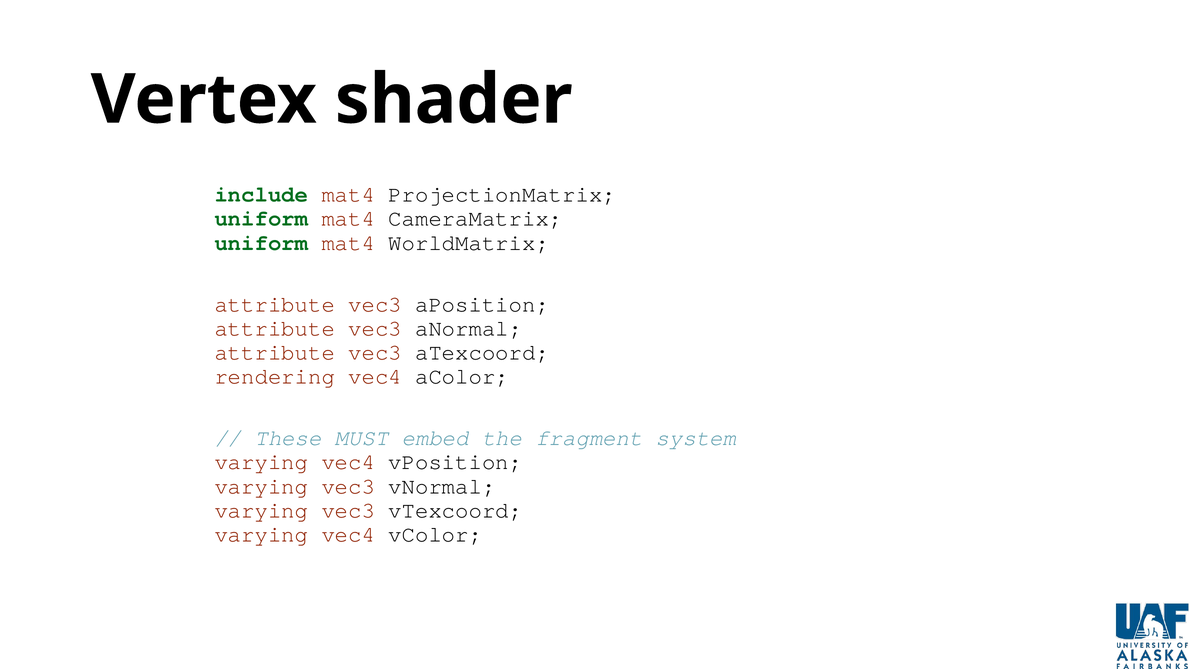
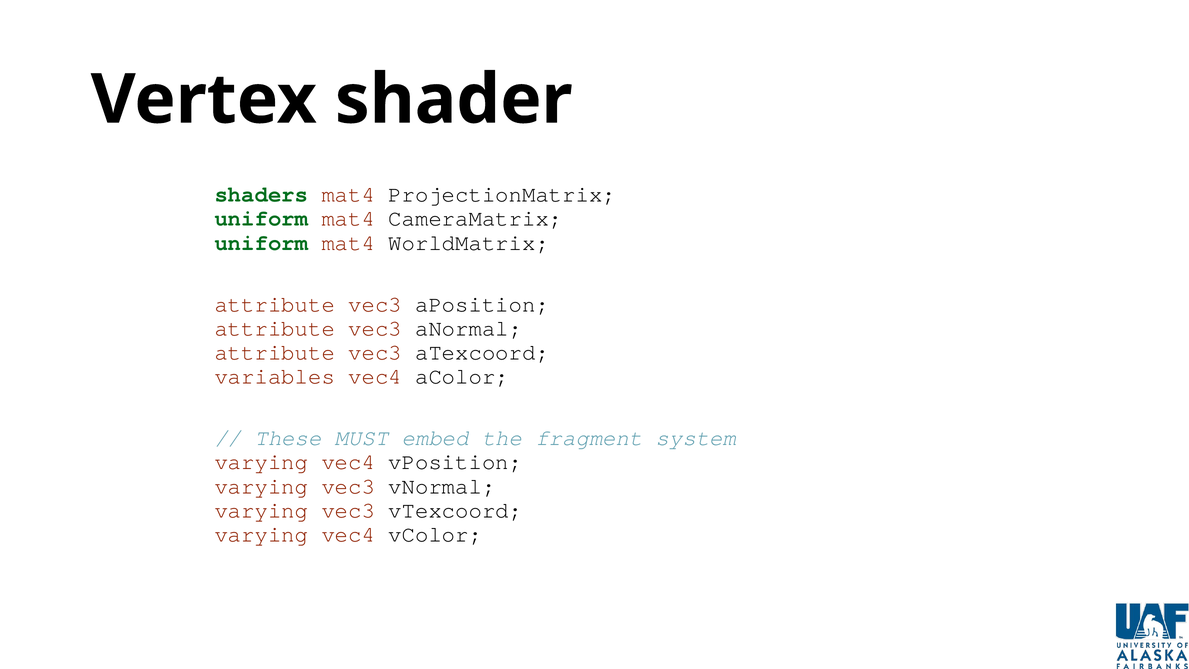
include: include -> shaders (261, 194)
rendering: rendering -> variables (275, 376)
